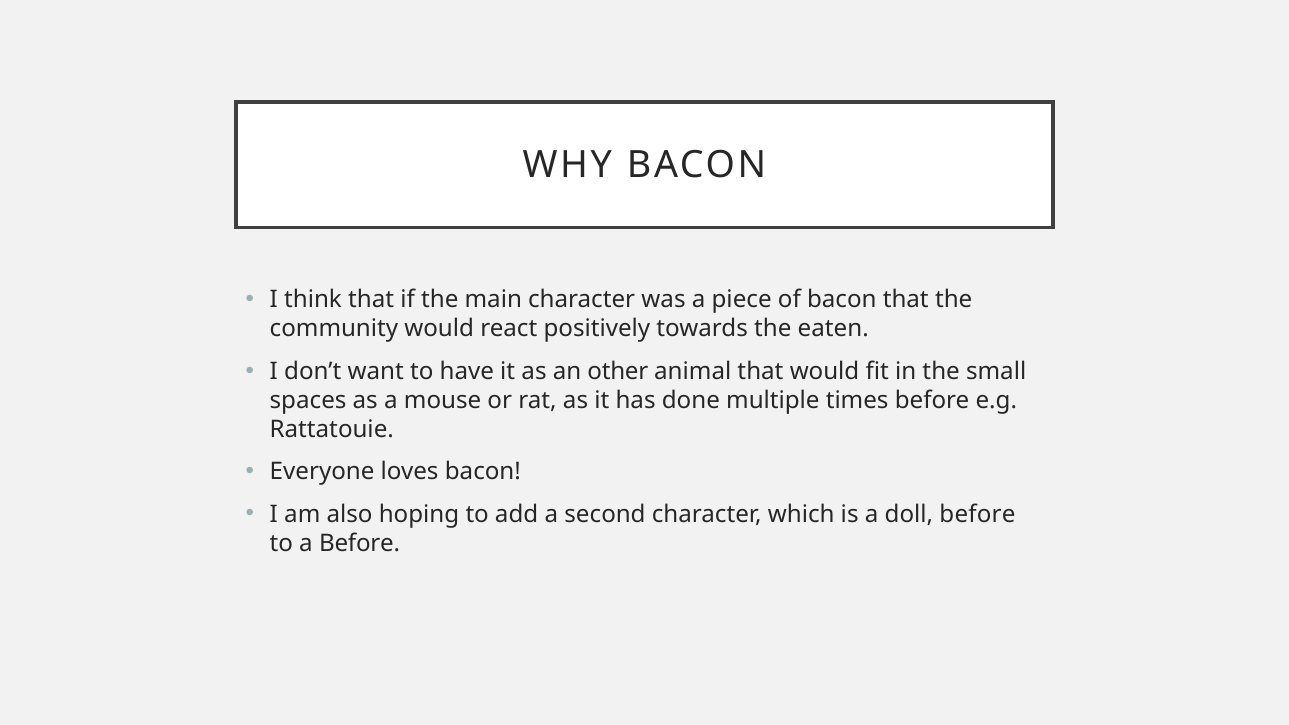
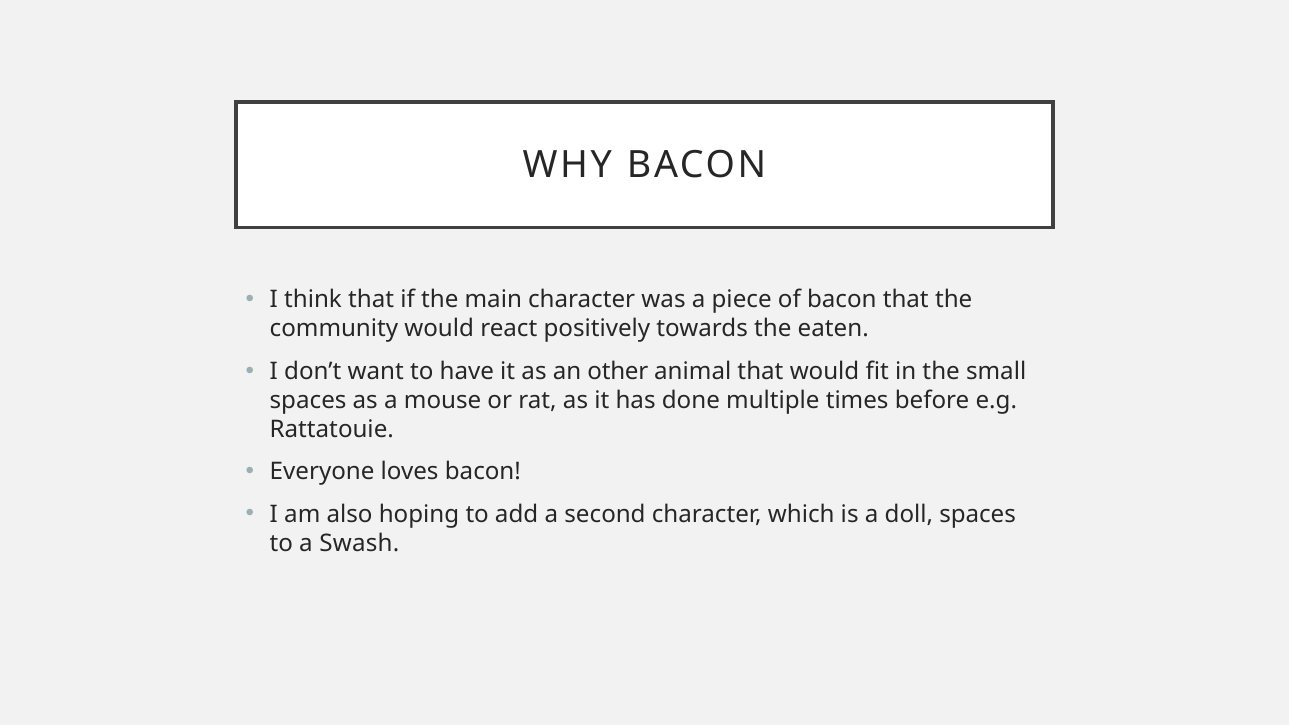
doll before: before -> spaces (978, 514)
a Before: Before -> Swash (359, 543)
